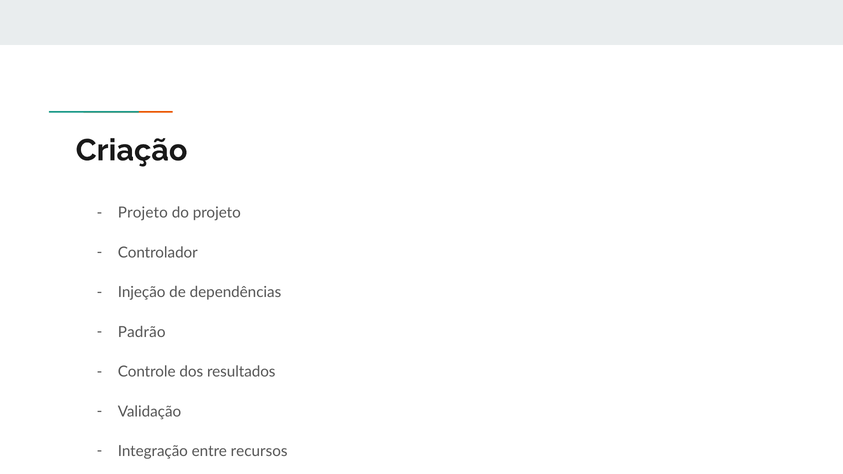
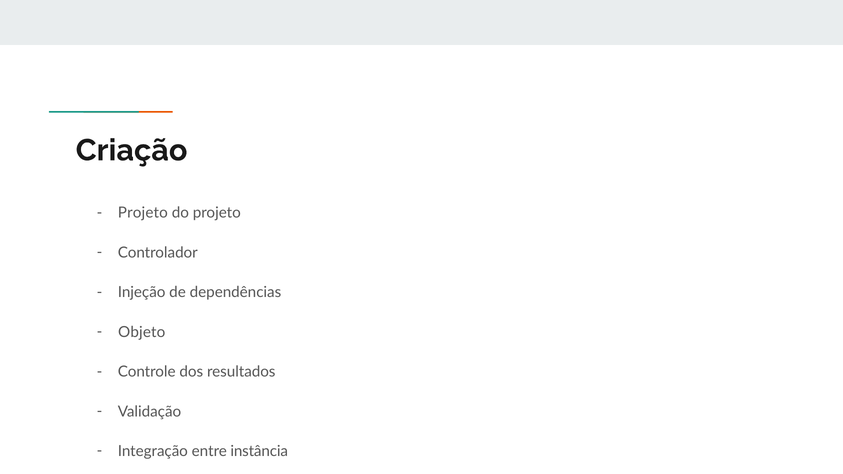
Padrão: Padrão -> Objeto (142, 332)
entre recursos: recursos -> instância (259, 451)
